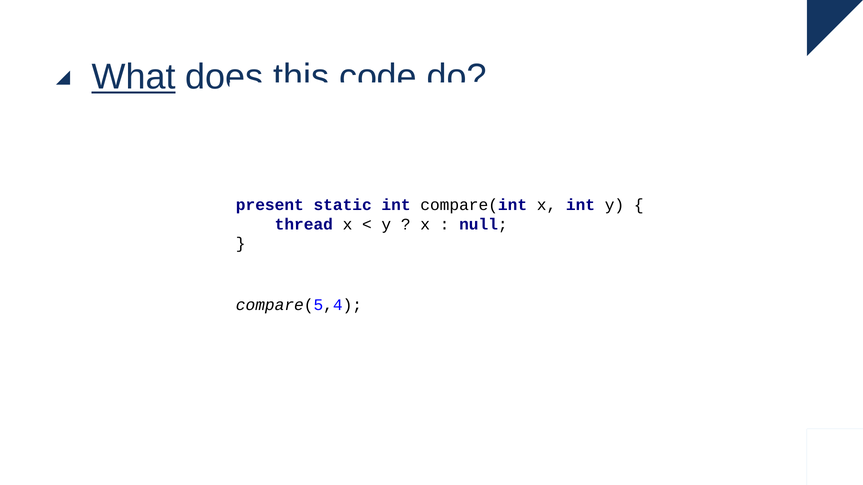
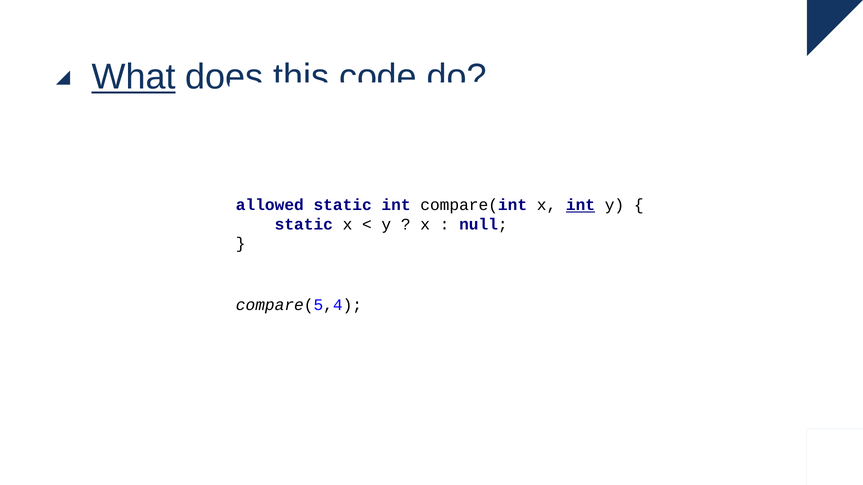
present: present -> allowed (270, 205)
int underline: none -> present (581, 205)
thread: thread -> static (304, 224)
